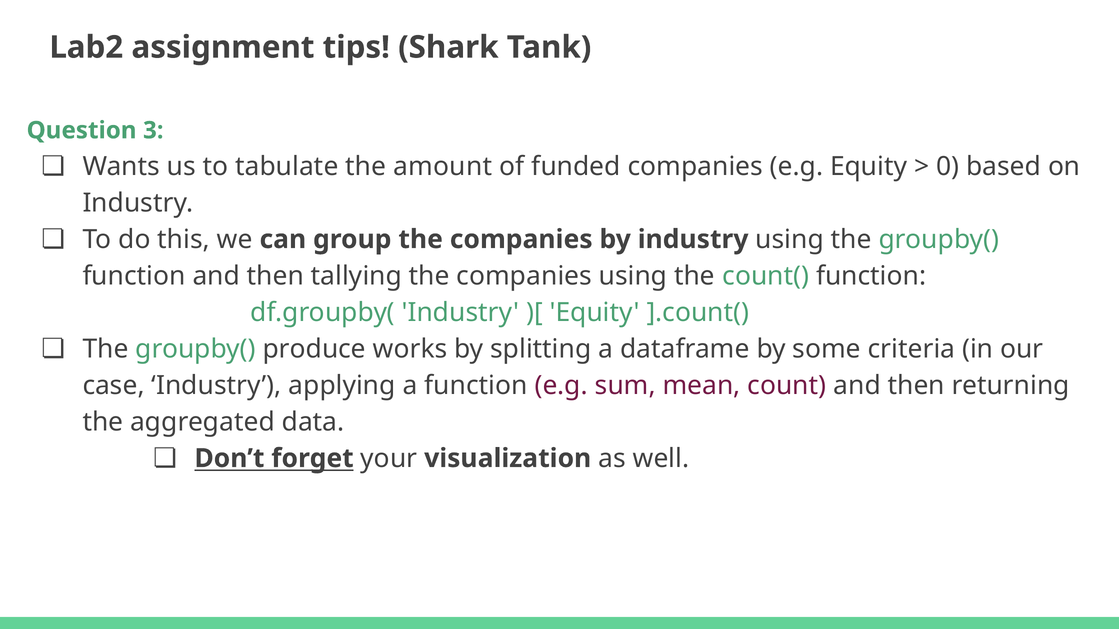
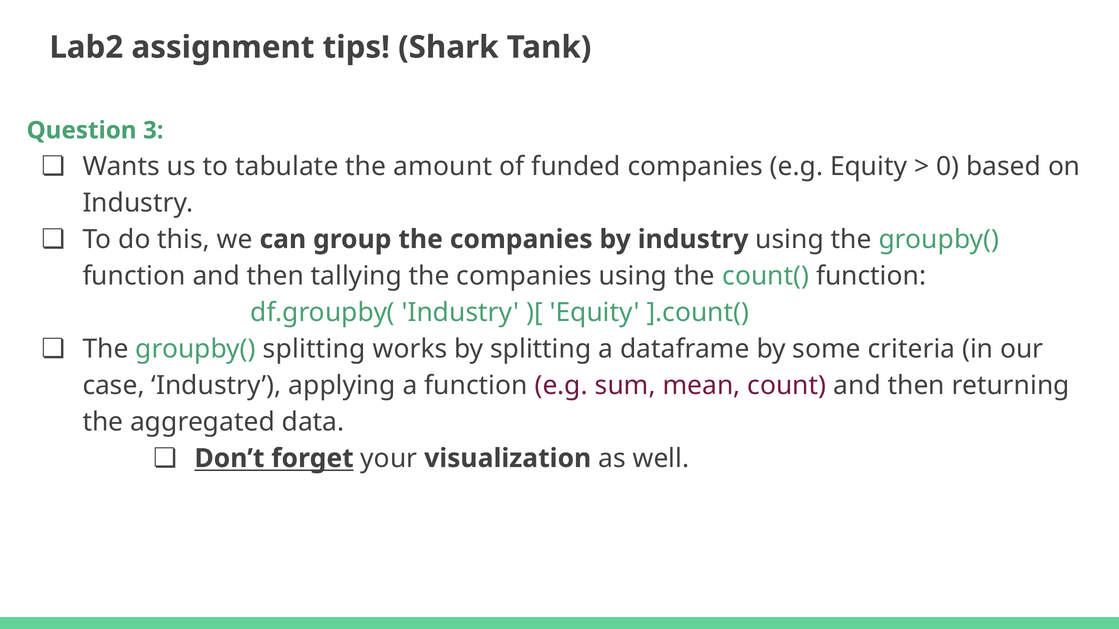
groupby( produce: produce -> splitting (314, 349)
